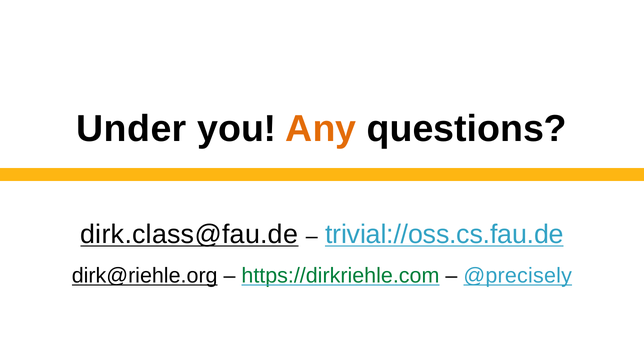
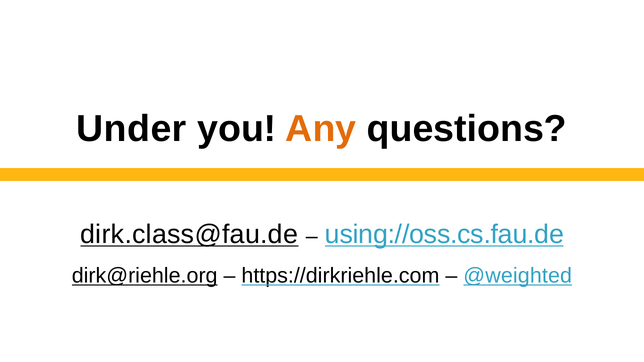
trivial://oss.cs.fau.de: trivial://oss.cs.fau.de -> using://oss.cs.fau.de (444, 234)
https://dirkriehle.com colour: green -> black (340, 276)
@precisely: @precisely -> @weighted (518, 276)
